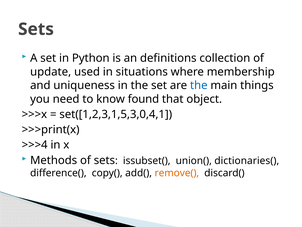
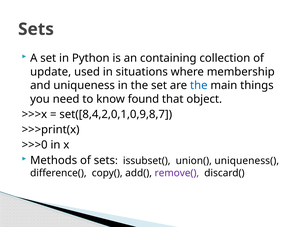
definitions: definitions -> containing (168, 58)
set([1,2,3,1,5,3,0,4,1: set([1,2,3,1,5,3,0,4,1 -> set([8,4,2,0,1,0,9,8,7 (116, 114)
>>>4: >>>4 -> >>>0 (35, 145)
dictionaries(: dictionaries( -> uniqueness( (247, 160)
remove( colour: orange -> purple (177, 173)
